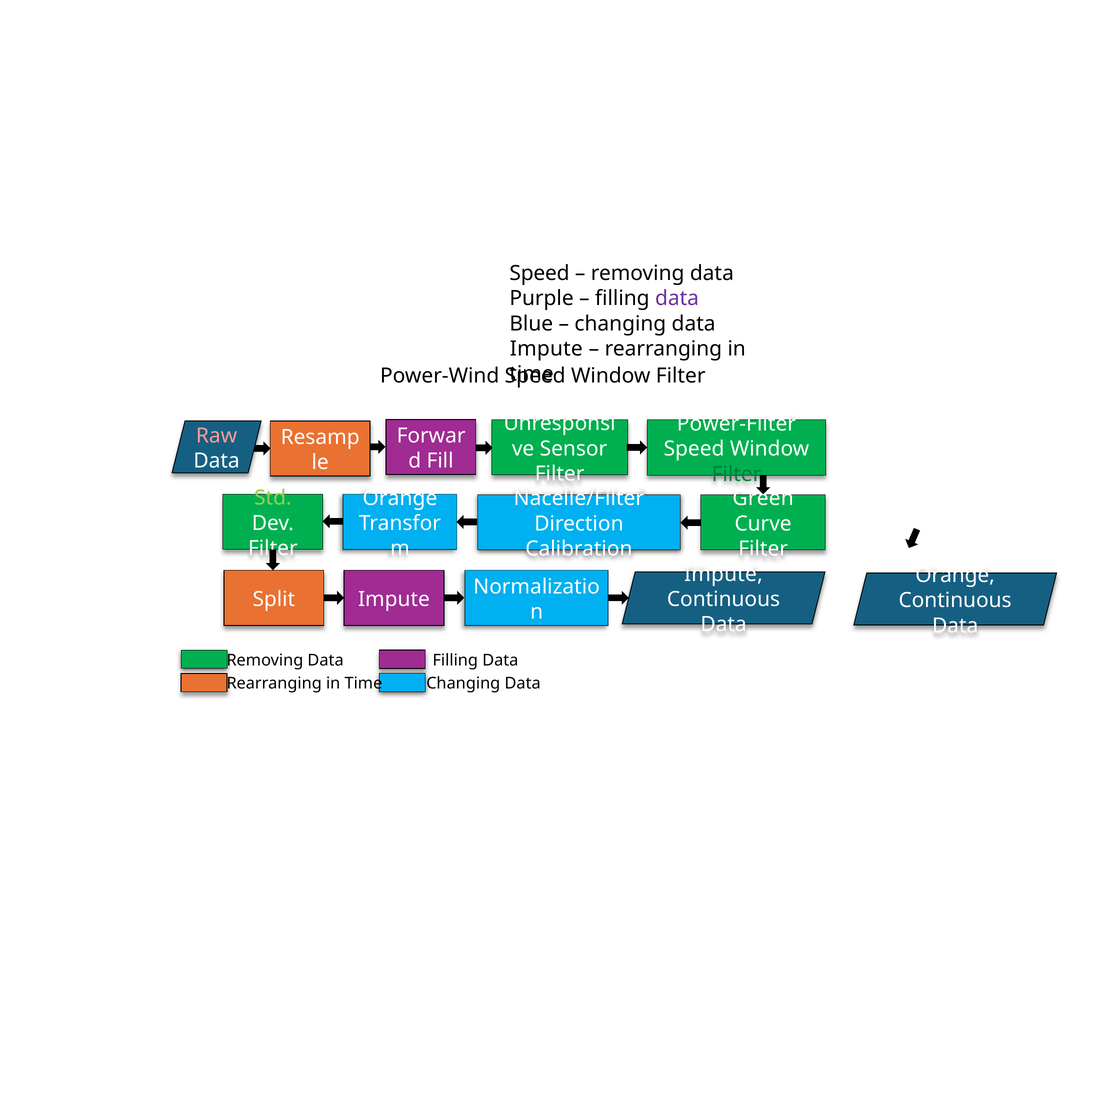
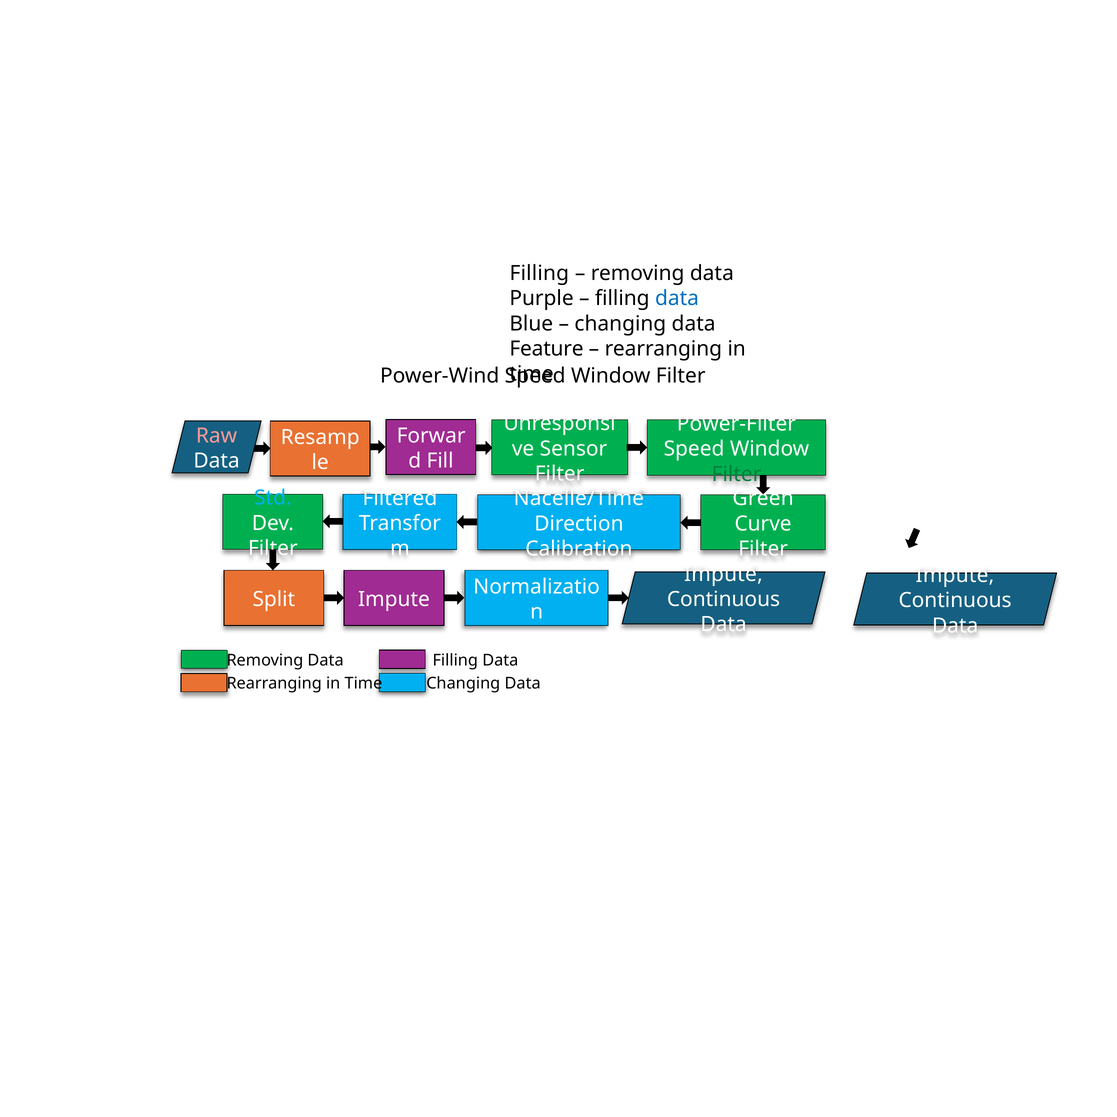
Speed: Speed -> Filling (539, 273)
data colour: purple -> blue (677, 298)
Impute: Impute -> Feature (547, 349)
Std colour: light green -> light blue (273, 498)
Orange: Orange -> Filtered (400, 498)
Nacelle/Filter: Nacelle/Filter -> Nacelle/Time (579, 498)
Orange: Orange -> Impute (955, 575)
